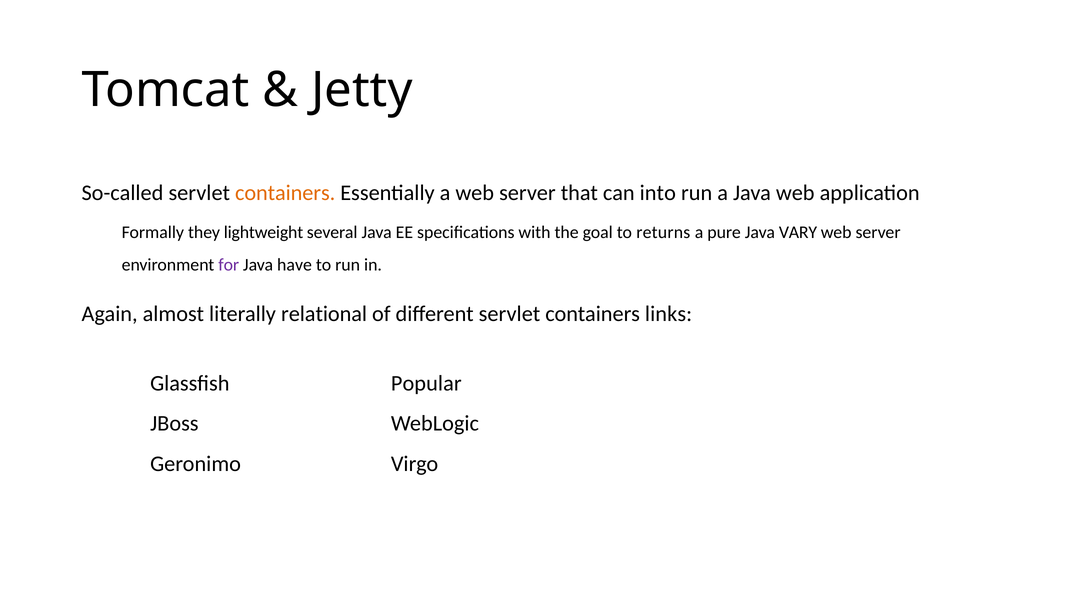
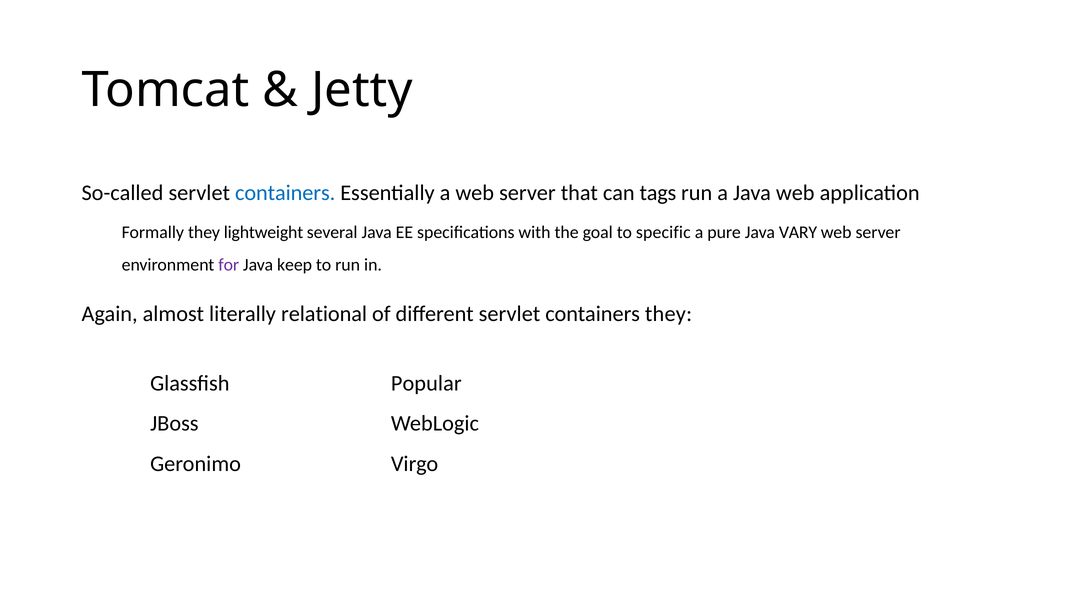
containers colour: orange -> blue (285, 193)
into: into -> tags (658, 193)
returns: returns -> specific (663, 233)
have: have -> keep (295, 265)
containers links: links -> they (669, 314)
